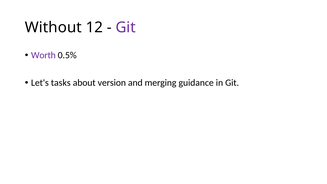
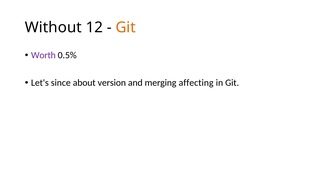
Git colour: purple -> orange (126, 27)
tasks: tasks -> since (61, 83)
guidance: guidance -> affecting (196, 83)
